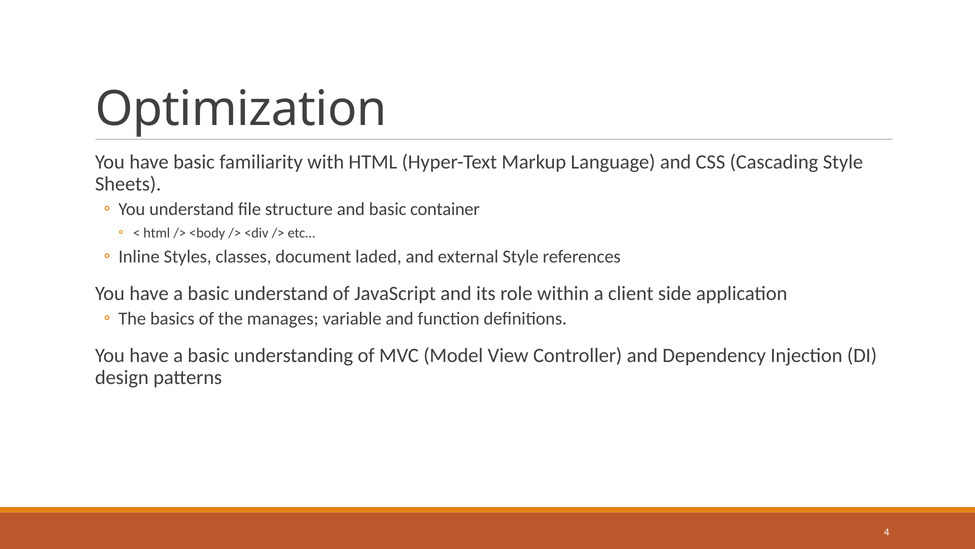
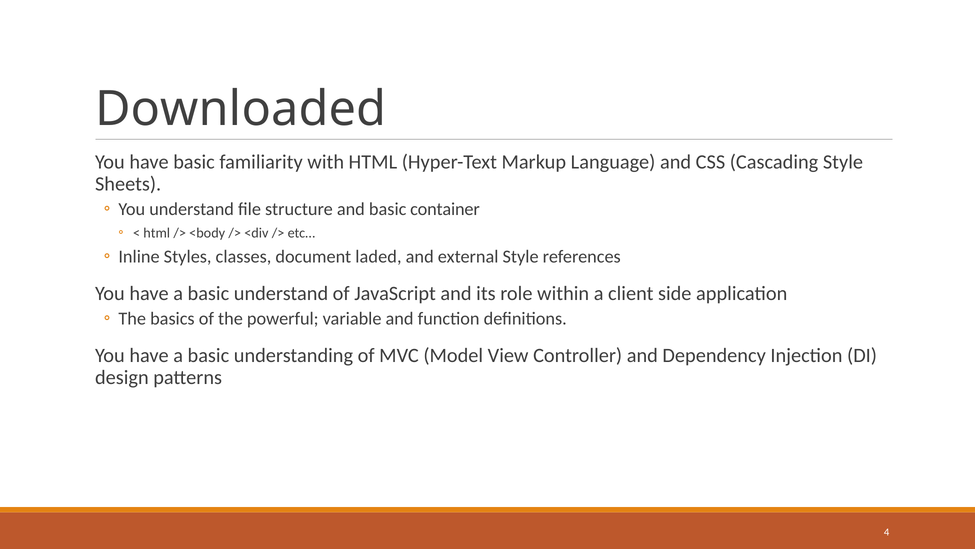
Optimization: Optimization -> Downloaded (241, 109)
manages: manages -> powerful (283, 318)
